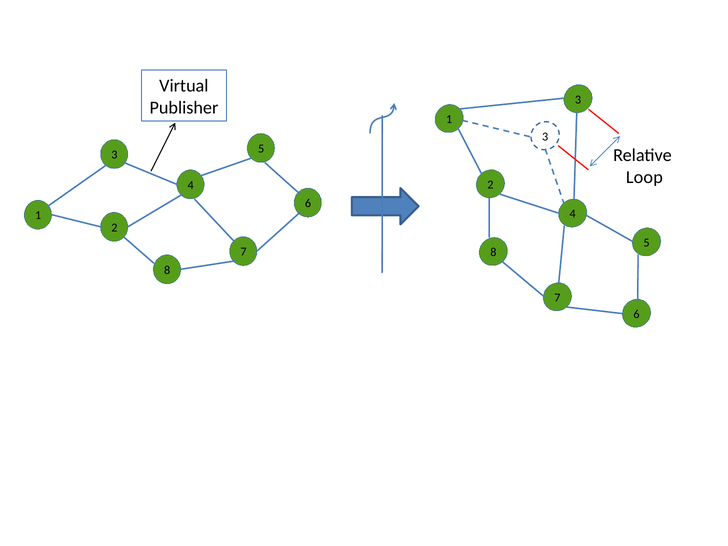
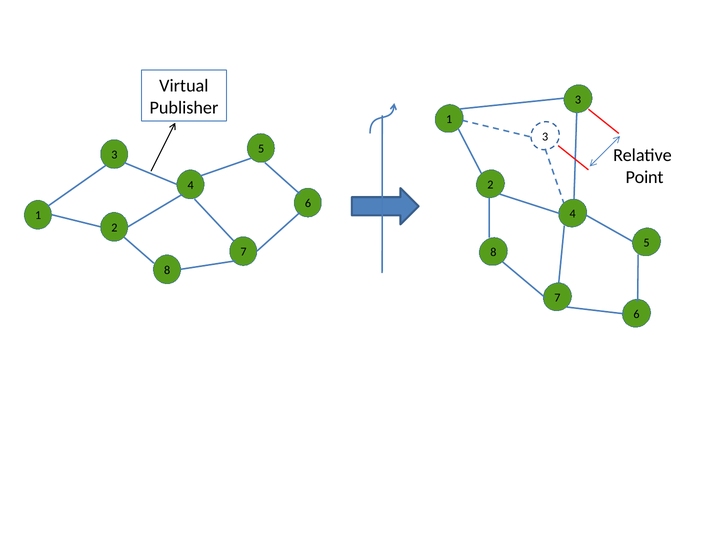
Loop: Loop -> Point (645, 177)
